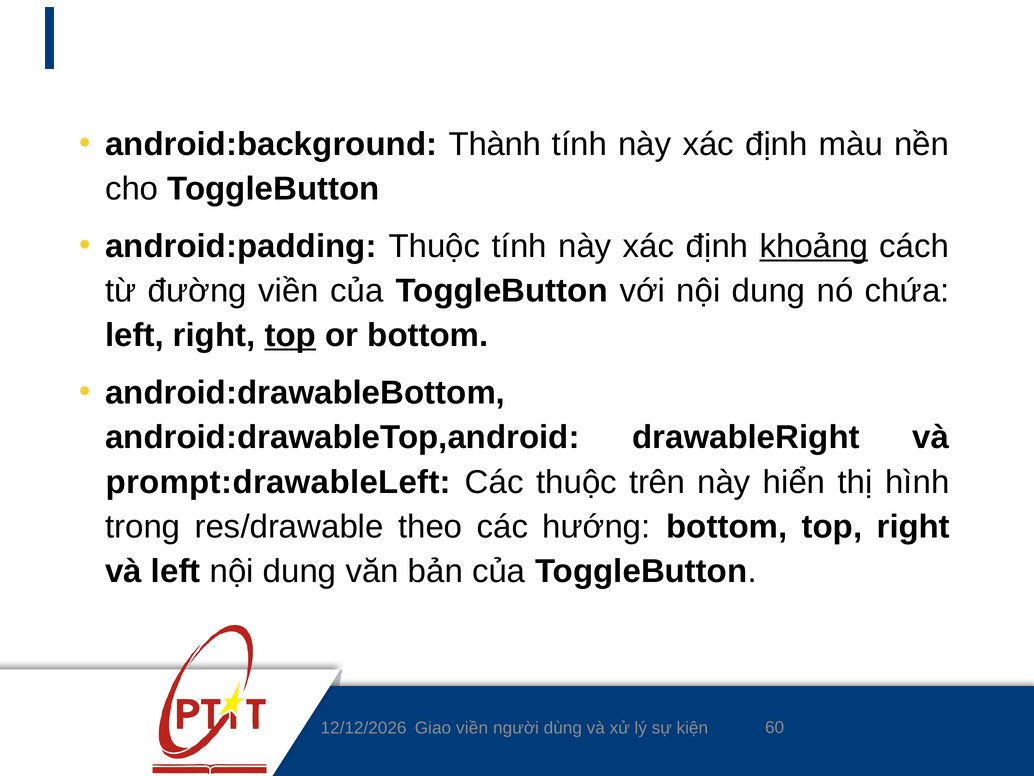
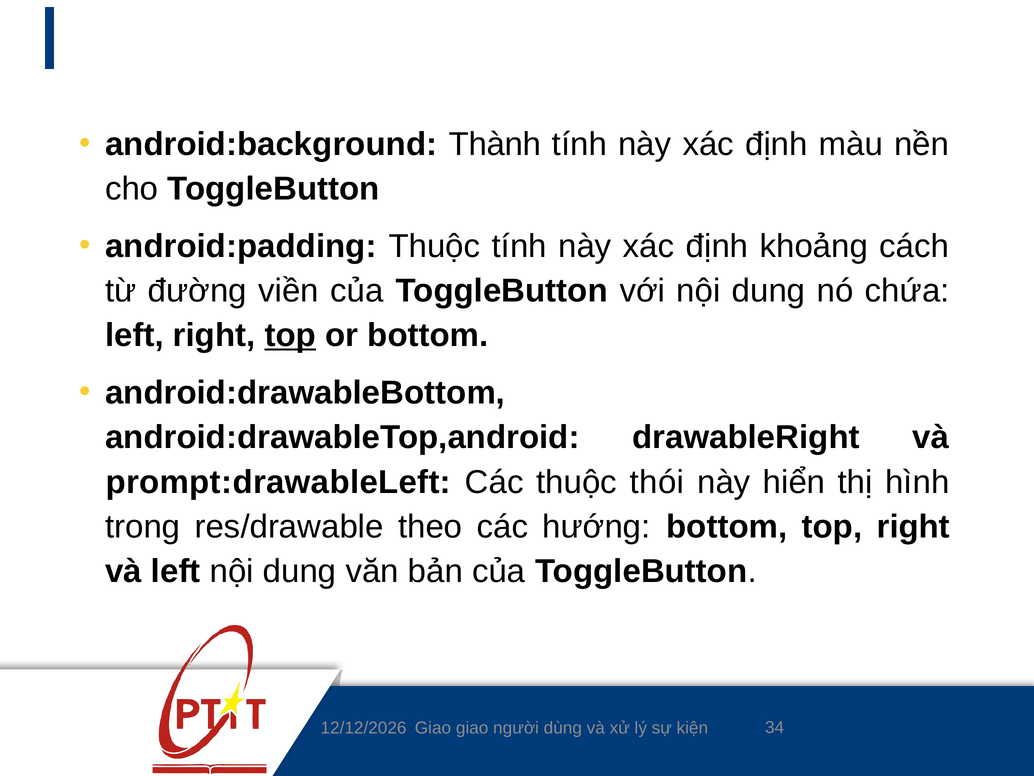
khoảng underline: present -> none (814, 246)
trên: trên -> thói (657, 482)
Giao viền: viền -> giao (472, 727)
60: 60 -> 34 (775, 727)
